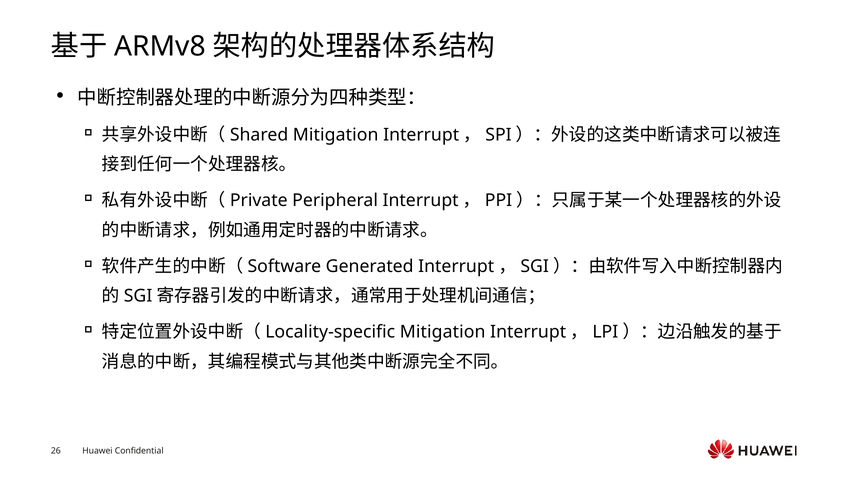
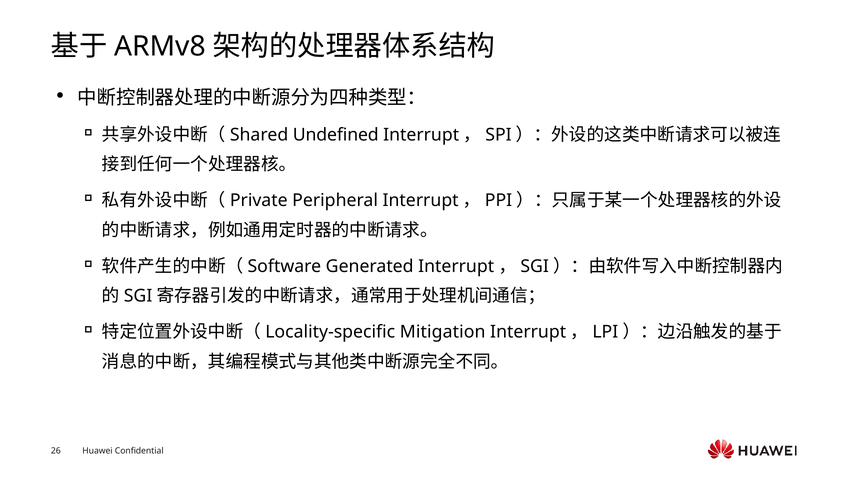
Mitigation: Mitigation -> Undefined (336, 135)
